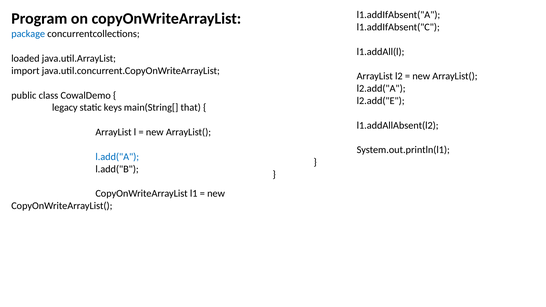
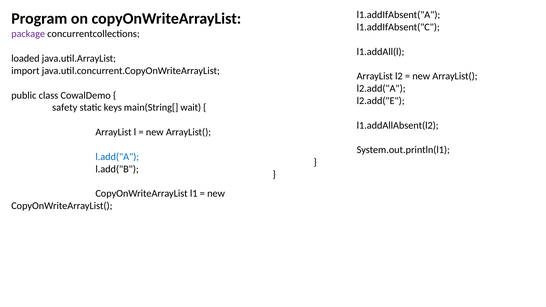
package colour: blue -> purple (28, 34)
legacy: legacy -> safety (65, 108)
that: that -> wait (191, 108)
